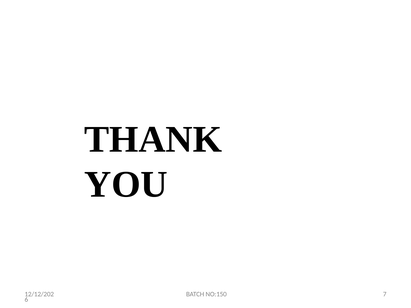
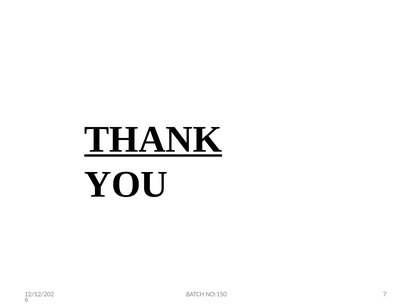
THANK underline: none -> present (153, 139)
